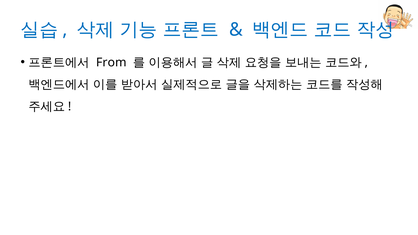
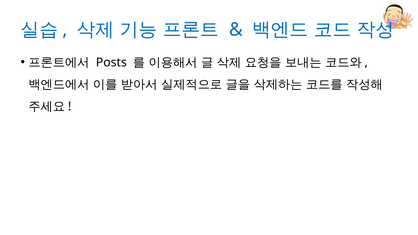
From: From -> Posts (111, 63)
